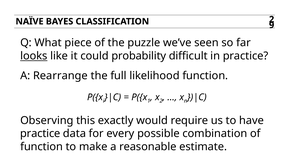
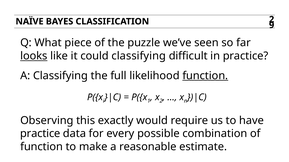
could probability: probability -> classifying (139, 56)
A Rearrange: Rearrange -> Classifying (60, 76)
function underline: none -> present (205, 76)
